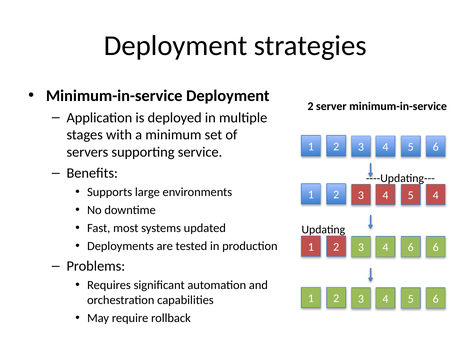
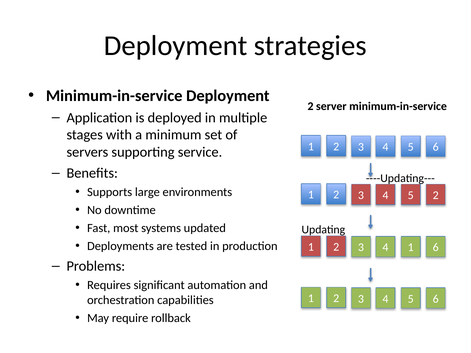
5 4: 4 -> 2 (436, 195)
4 6: 6 -> 1 (411, 248)
